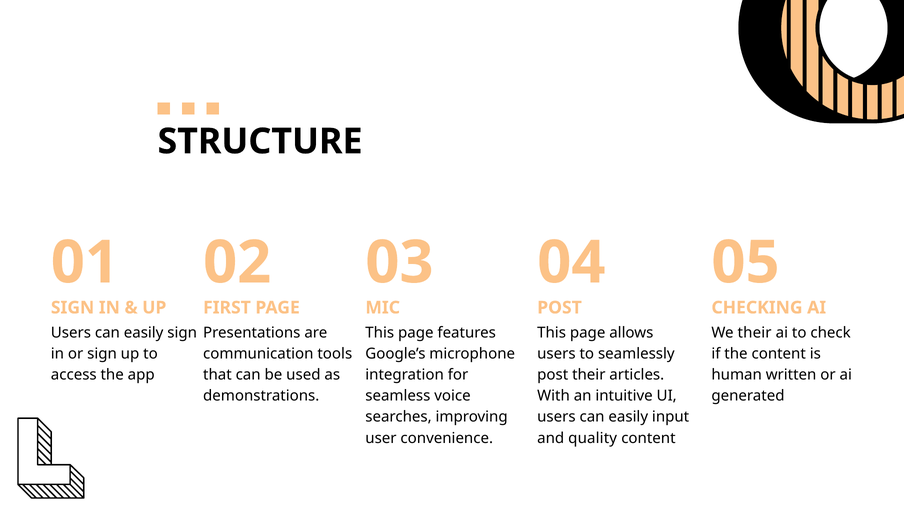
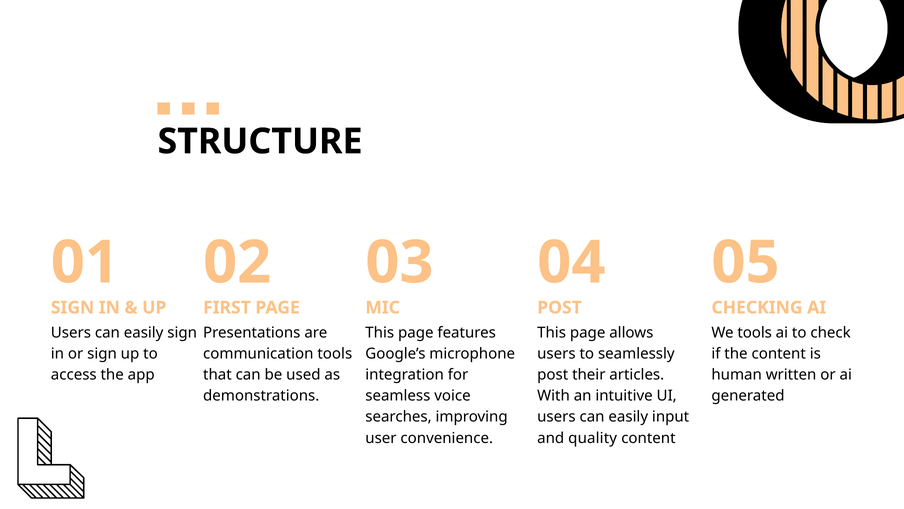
We their: their -> tools (755, 332)
